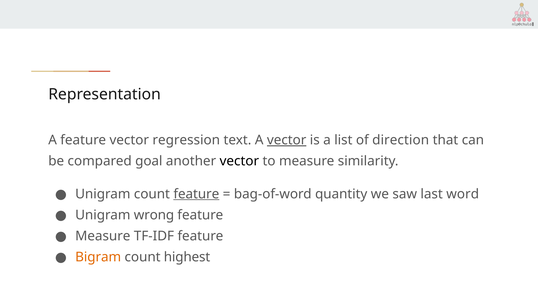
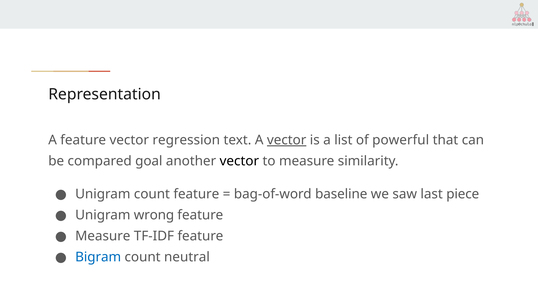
direction: direction -> powerful (401, 140)
feature underline: present -> none (196, 194)
quantity: quantity -> baseline (341, 194)
word: word -> piece (463, 194)
Bigram colour: orange -> blue (98, 257)
highest: highest -> neutral (187, 257)
